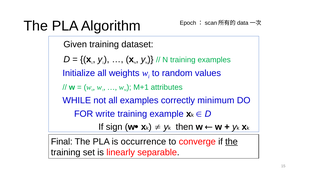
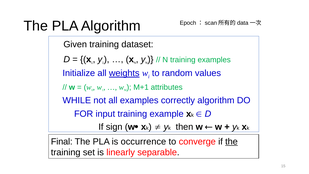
weights underline: none -> present (124, 73)
correctly minimum: minimum -> algorithm (216, 100)
write: write -> input (105, 114)
